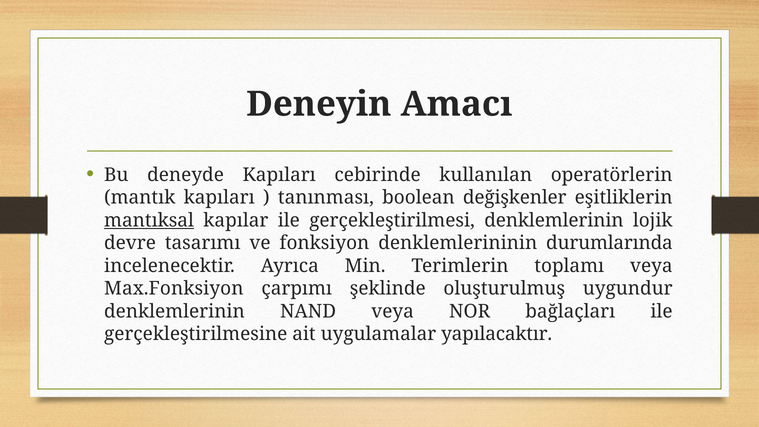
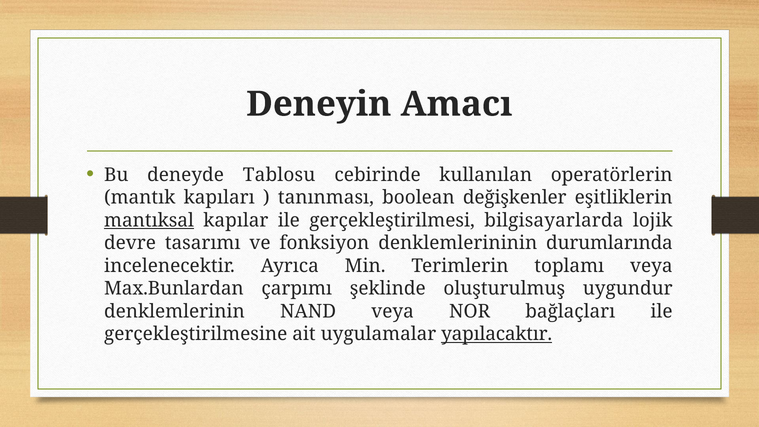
deneyde Kapıları: Kapıları -> Tablosu (279, 175)
gerçekleştirilmesi denklemlerinin: denklemlerinin -> bilgisayarlarda (554, 220)
Max.Fonksiyon: Max.Fonksiyon -> Max.Bunlardan (174, 289)
yapılacaktır underline: none -> present (497, 334)
